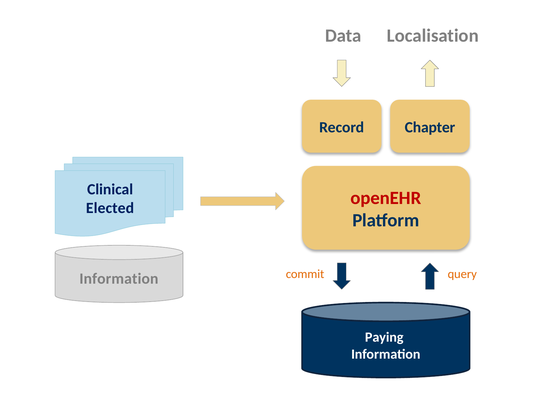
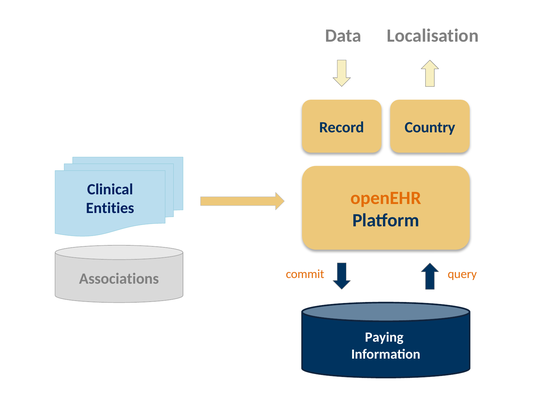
Chapter: Chapter -> Country (430, 127)
openEHR colour: red -> orange (386, 198)
Elected: Elected -> Entities (110, 208)
Information: Information -> Associations (119, 279)
